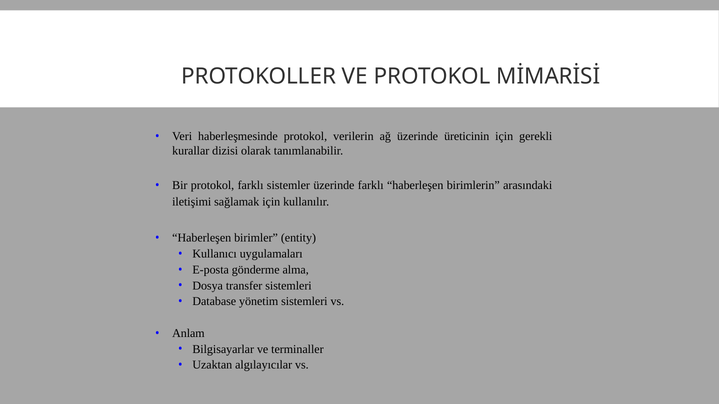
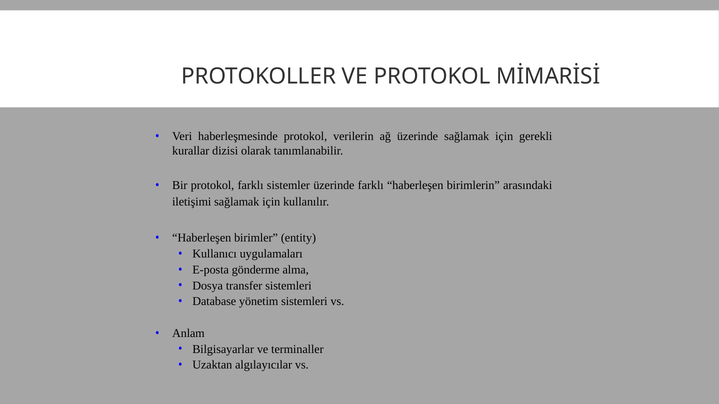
üzerinde üreticinin: üreticinin -> sağlamak (467, 136)
